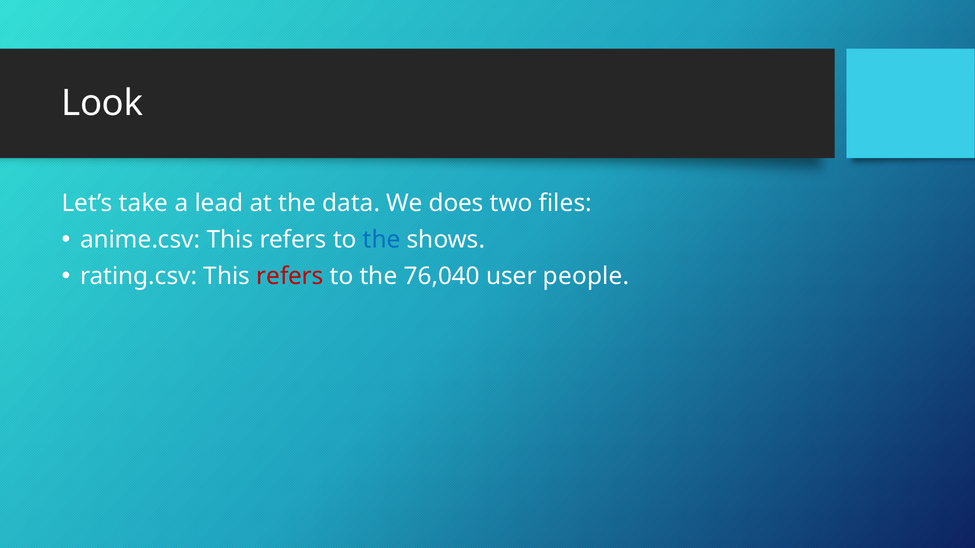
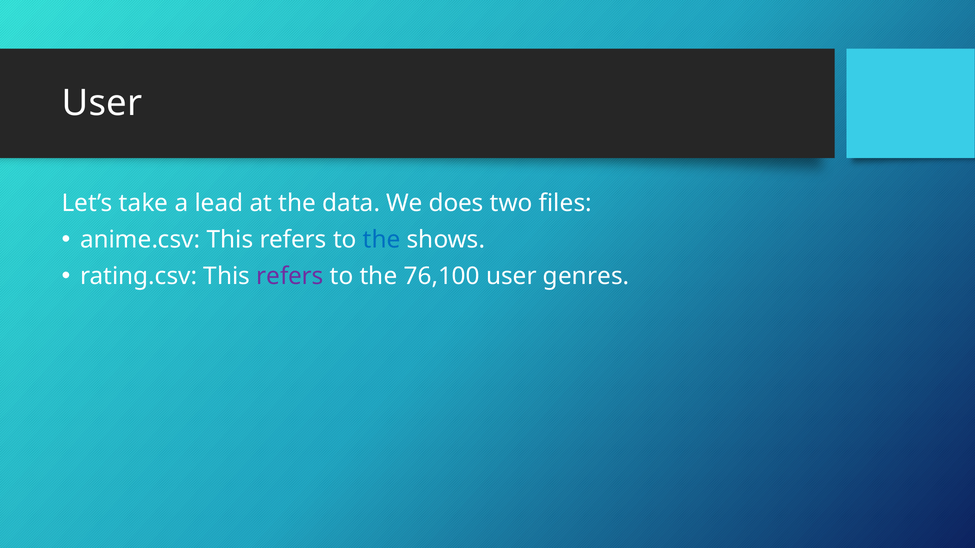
Look: Look -> User (102, 103)
refers colour: red -> purple (290, 277)
76,040: 76,040 -> 76,100 (442, 277)
people: people -> genres (586, 277)
